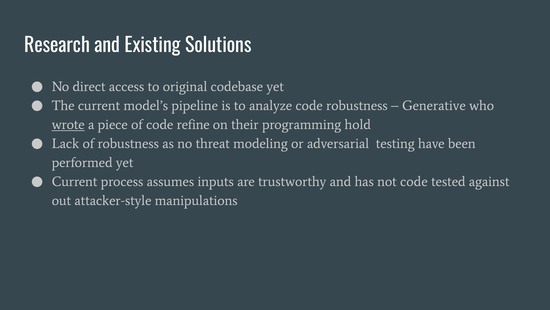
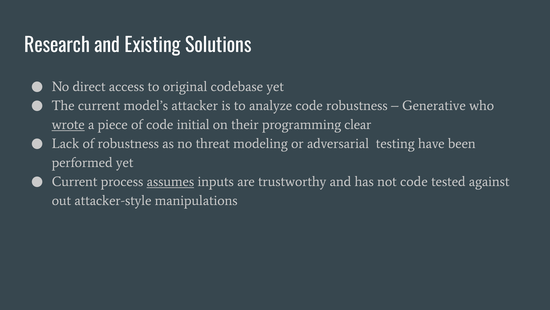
pipeline: pipeline -> attacker (195, 105)
refine: refine -> initial (193, 124)
hold: hold -> clear (358, 124)
assumes underline: none -> present (170, 181)
